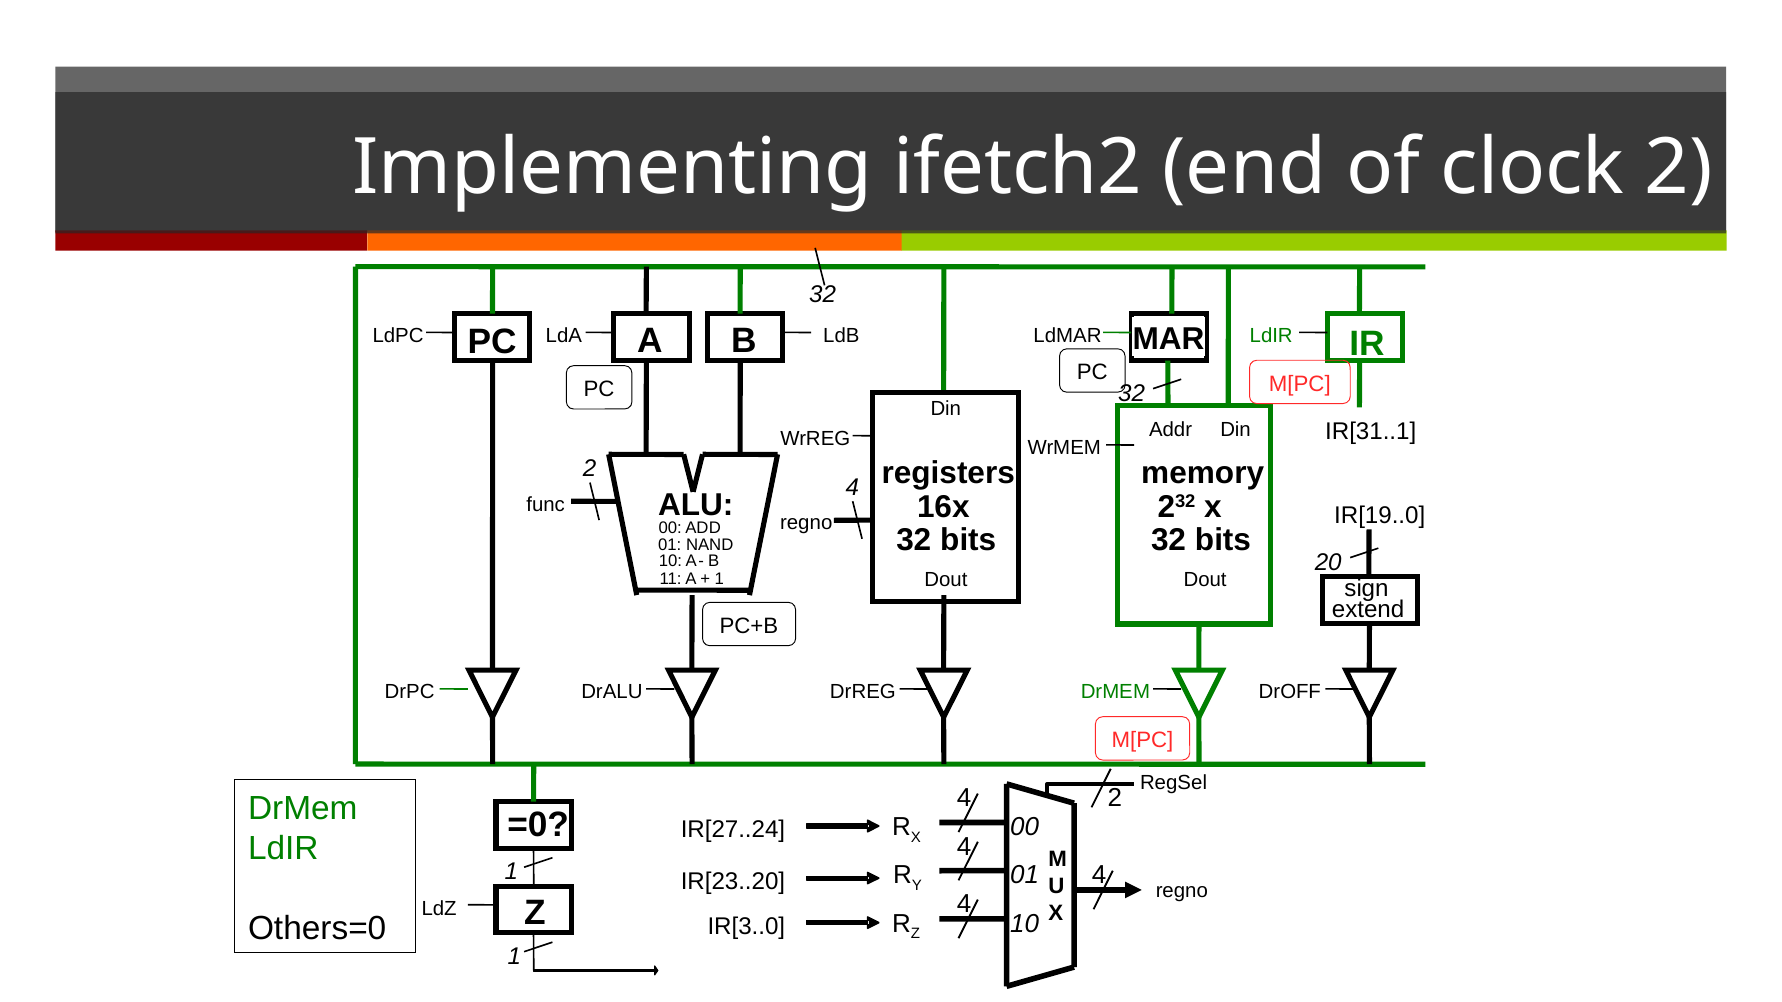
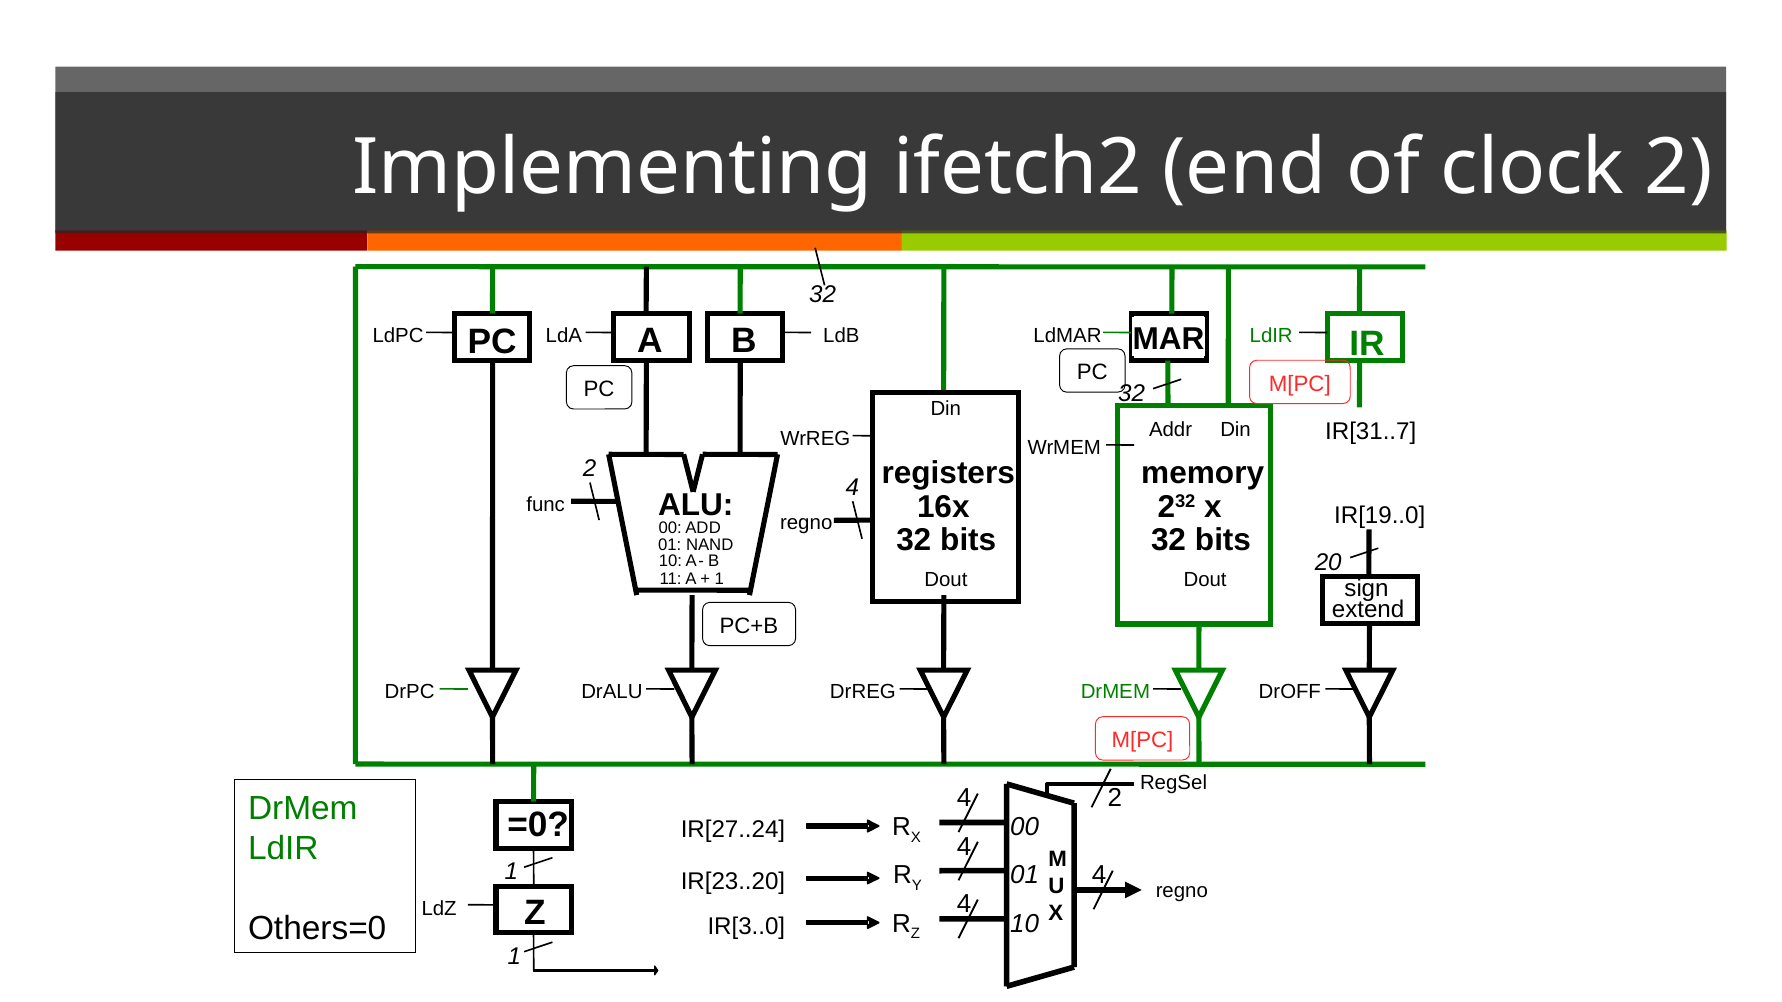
IR[31..1: IR[31..1 -> IR[31..7 (1371, 431)
